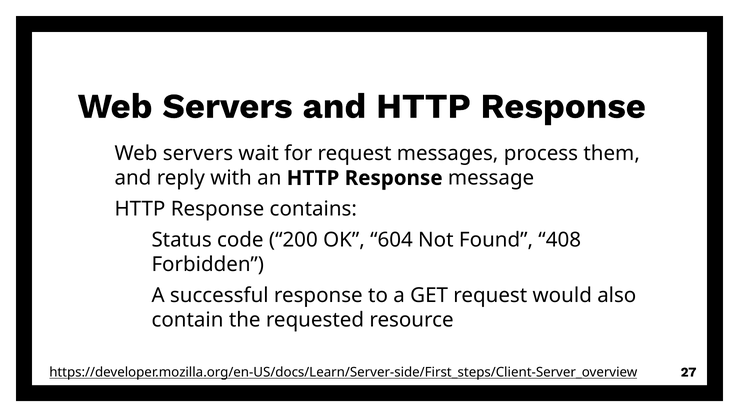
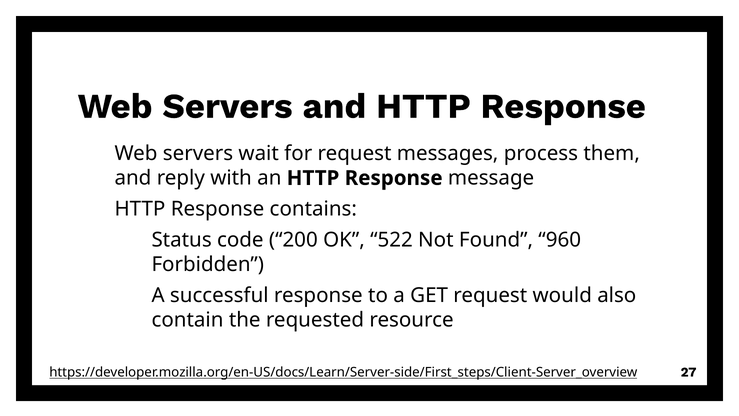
604: 604 -> 522 (392, 240)
408: 408 -> 960 (560, 240)
